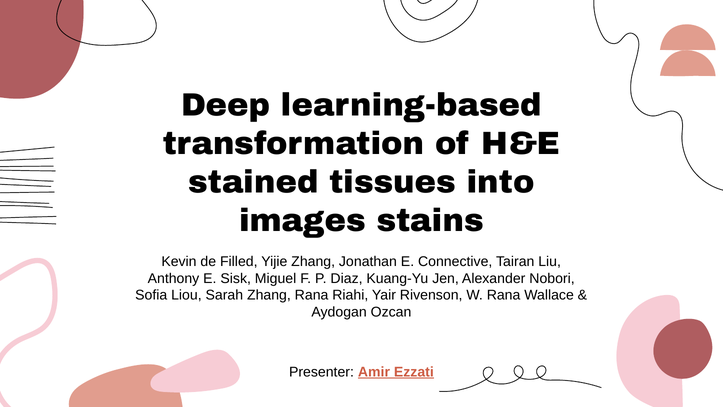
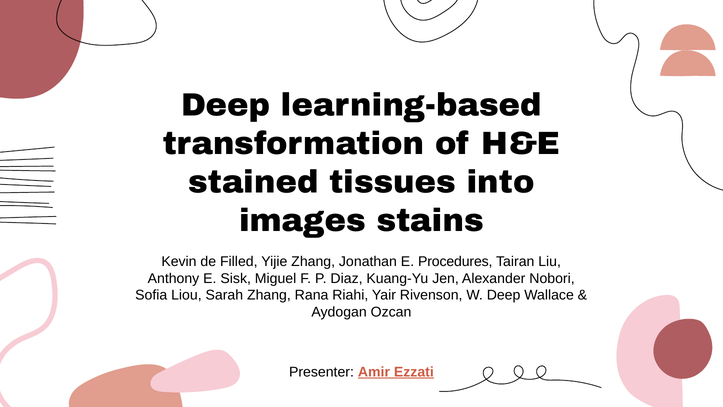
Connective: Connective -> Procedures (455, 261)
W Rana: Rana -> Deep (504, 295)
